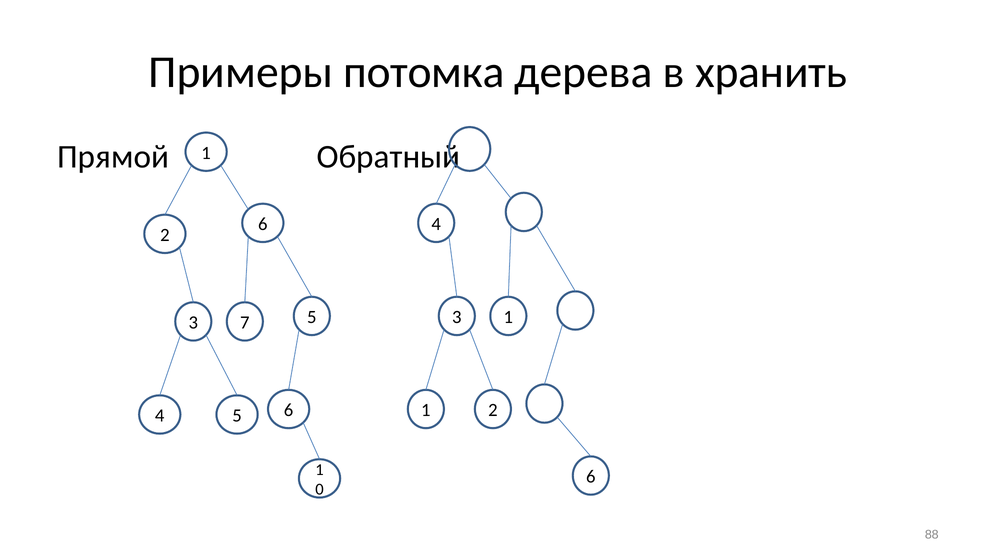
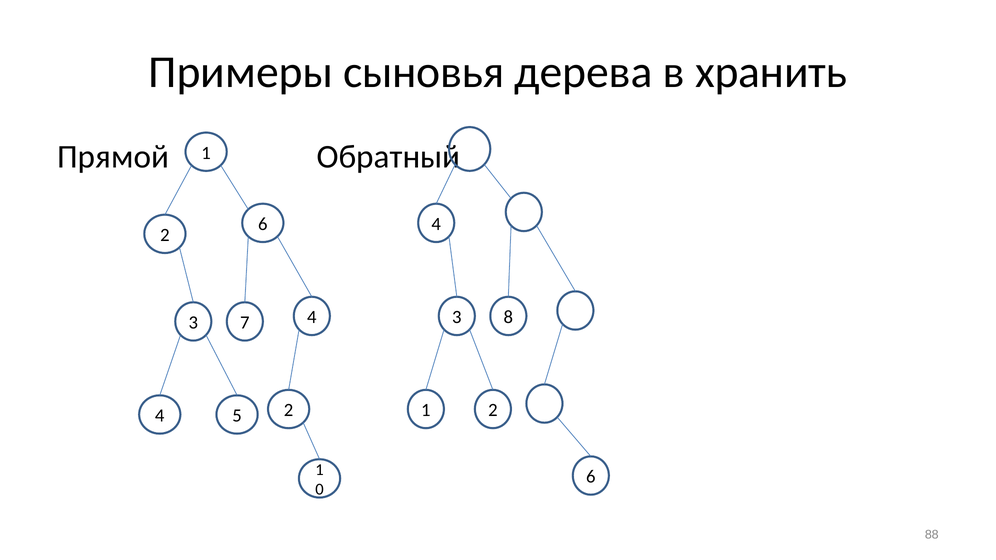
потомка: потомка -> сыновья (424, 72)
3 1: 1 -> 8 (508, 317)
7 5: 5 -> 4 (312, 317)
4 6: 6 -> 2 (289, 410)
